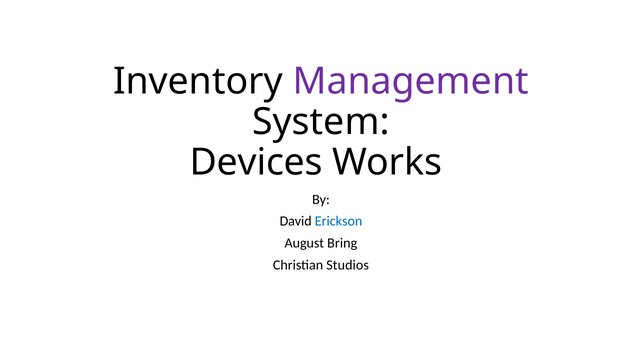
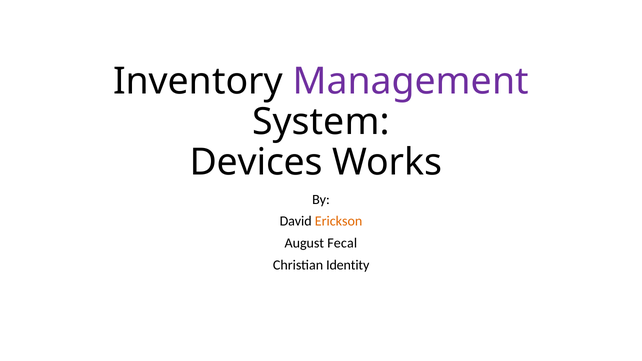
Erickson colour: blue -> orange (339, 221)
Bring: Bring -> Fecal (342, 243)
Studios: Studios -> Identity (348, 265)
